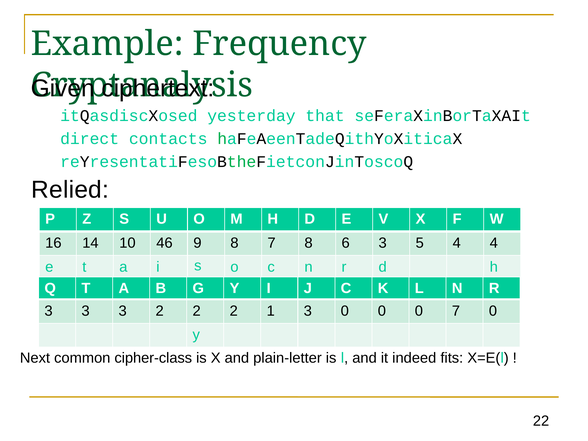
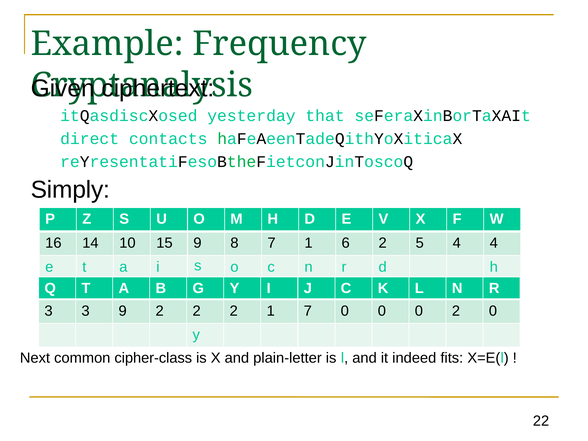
Relied: Relied -> Simply (70, 190)
46: 46 -> 15 (164, 243)
7 8: 8 -> 1 (309, 243)
6 3: 3 -> 2 (383, 243)
3 3 3: 3 -> 9 (123, 311)
1 3: 3 -> 7 (308, 311)
0 7: 7 -> 2 (456, 311)
